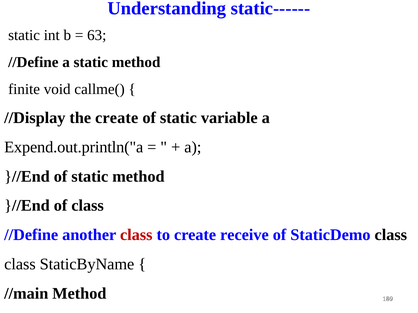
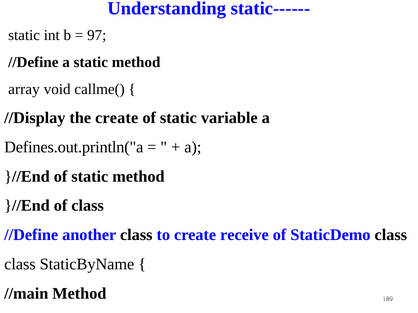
63: 63 -> 97 (97, 35)
finite: finite -> array (24, 89)
Expend.out.println("a: Expend.out.println("a -> Defines.out.println("a (74, 147)
class colour: red -> black (136, 235)
